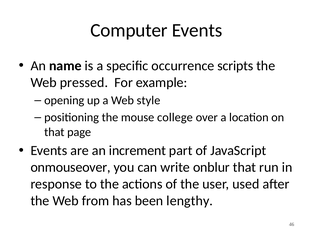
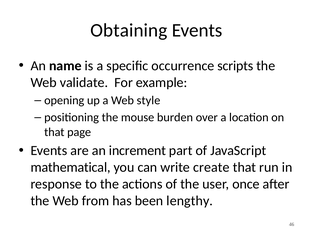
Computer: Computer -> Obtaining (129, 30)
pressed: pressed -> validate (84, 82)
college: college -> burden (175, 117)
onmouseover: onmouseover -> mathematical (71, 167)
onblur: onblur -> create (211, 167)
used: used -> once (246, 184)
